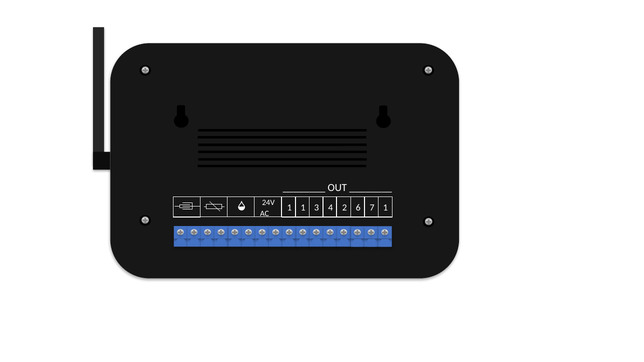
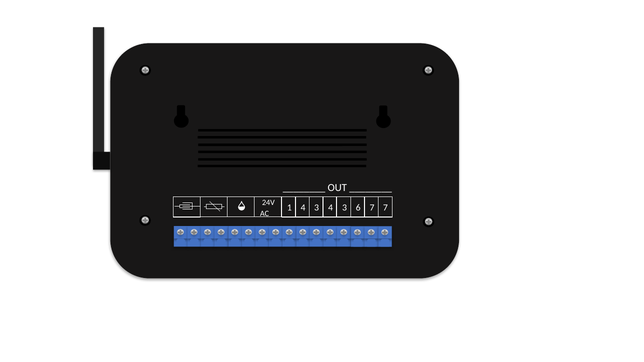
1 1: 1 -> 4 (303, 208)
3 4 2: 2 -> 3 (345, 208)
7 1: 1 -> 7 (385, 208)
